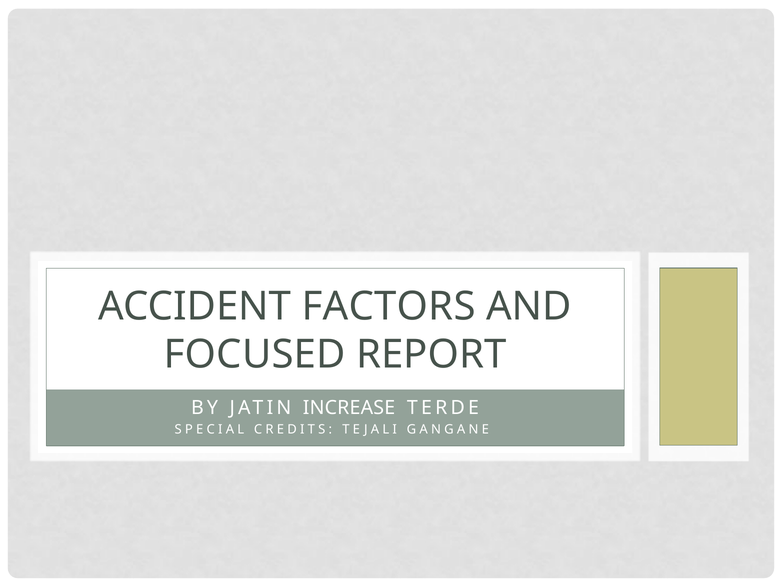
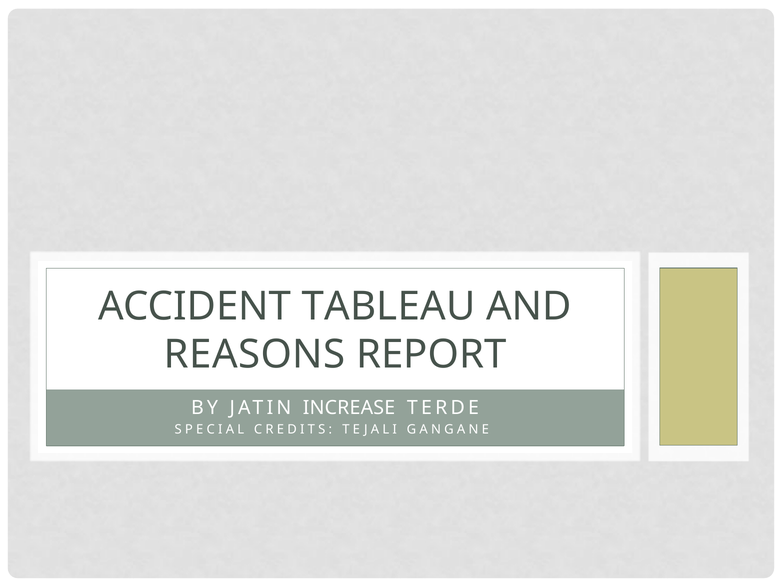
FACTORS: FACTORS -> TABLEAU (389, 307)
FOCUSED: FOCUSED -> REASONS (255, 355)
